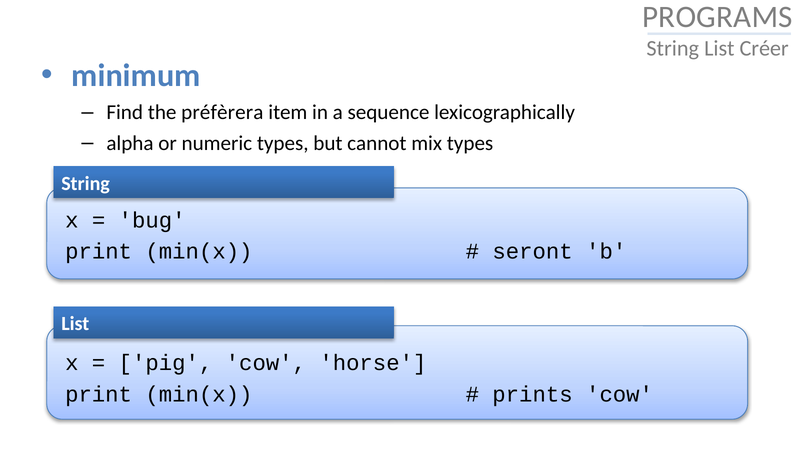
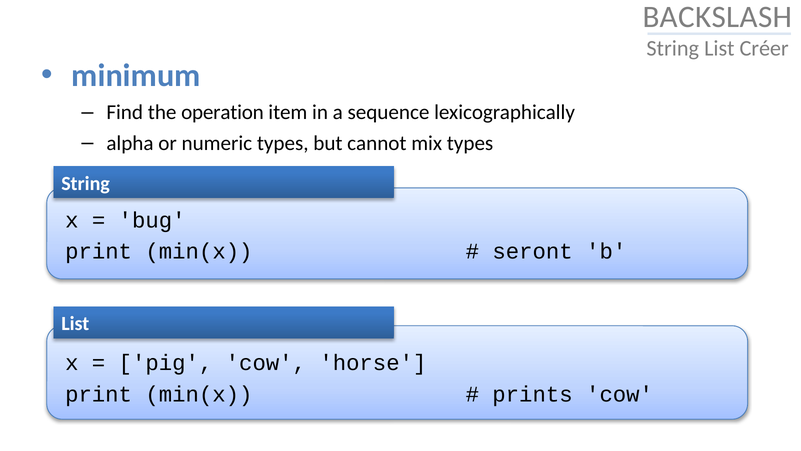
PROGRAMS: PROGRAMS -> BACKSLASH (717, 17)
préfèrera: préfèrera -> operation (222, 112)
